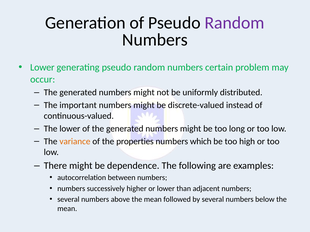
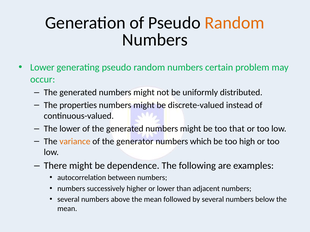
Random colour: purple -> orange (235, 23)
important: important -> properties (78, 105)
long: long -> that (237, 129)
properties: properties -> generator (135, 142)
